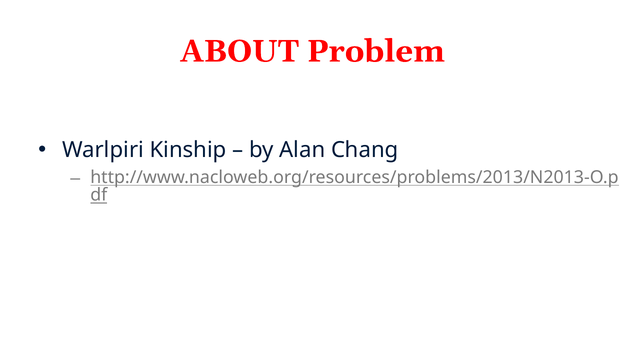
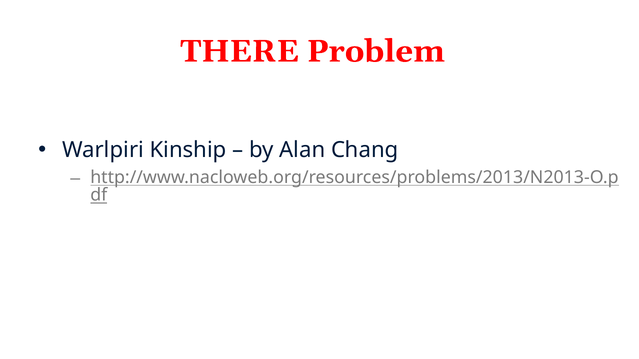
ABOUT: ABOUT -> THERE (240, 51)
